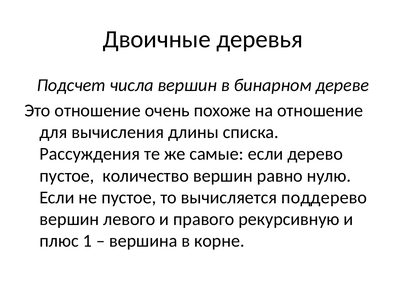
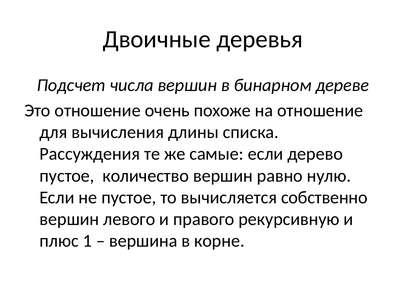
поддерево: поддерево -> собственно (324, 197)
